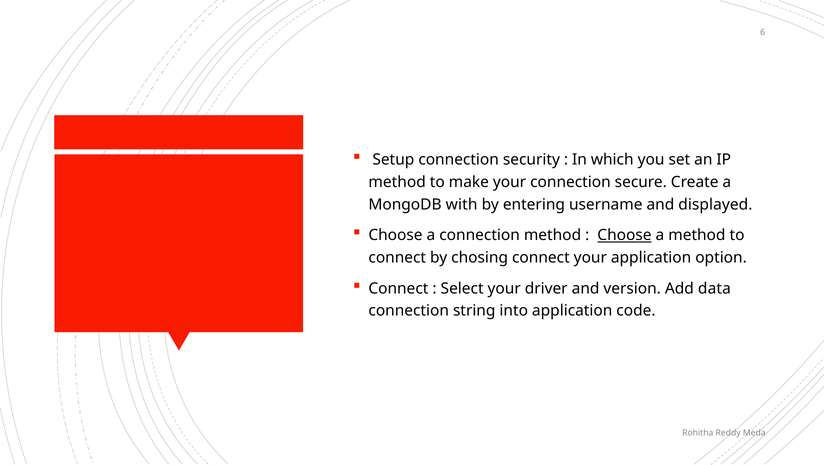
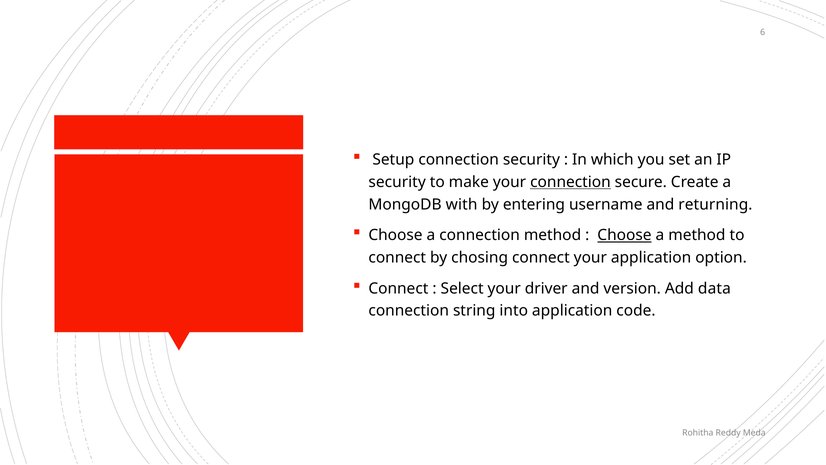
method: method -> security (397, 182)
connection underline: none -> present (570, 182)
displayed: displayed -> returning (715, 204)
